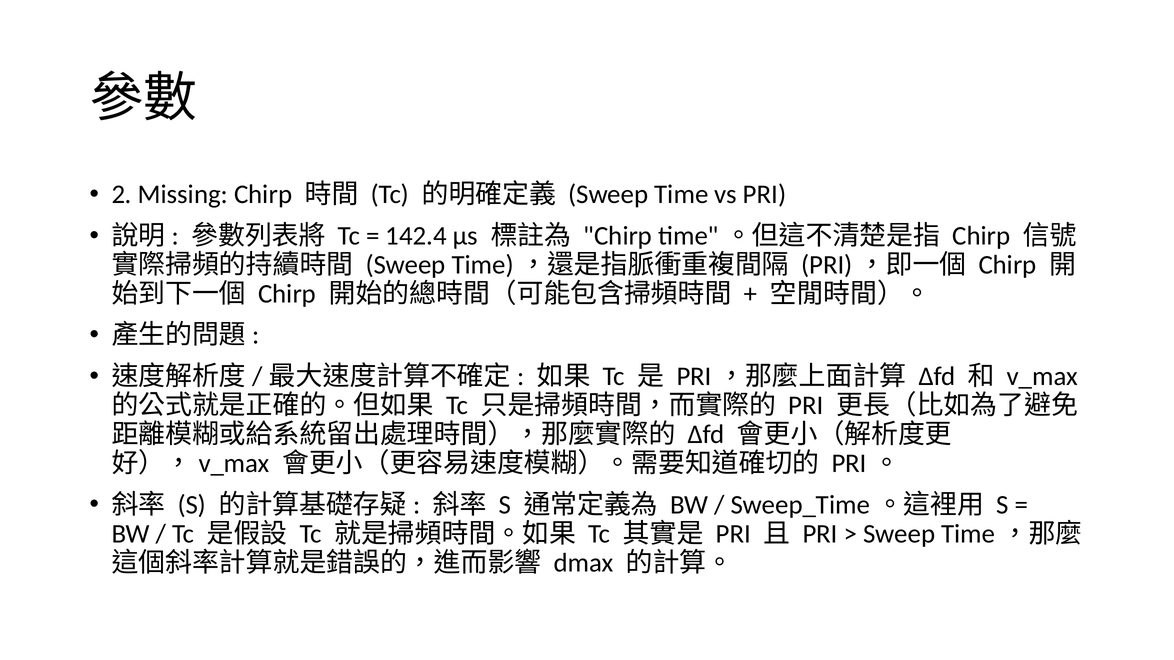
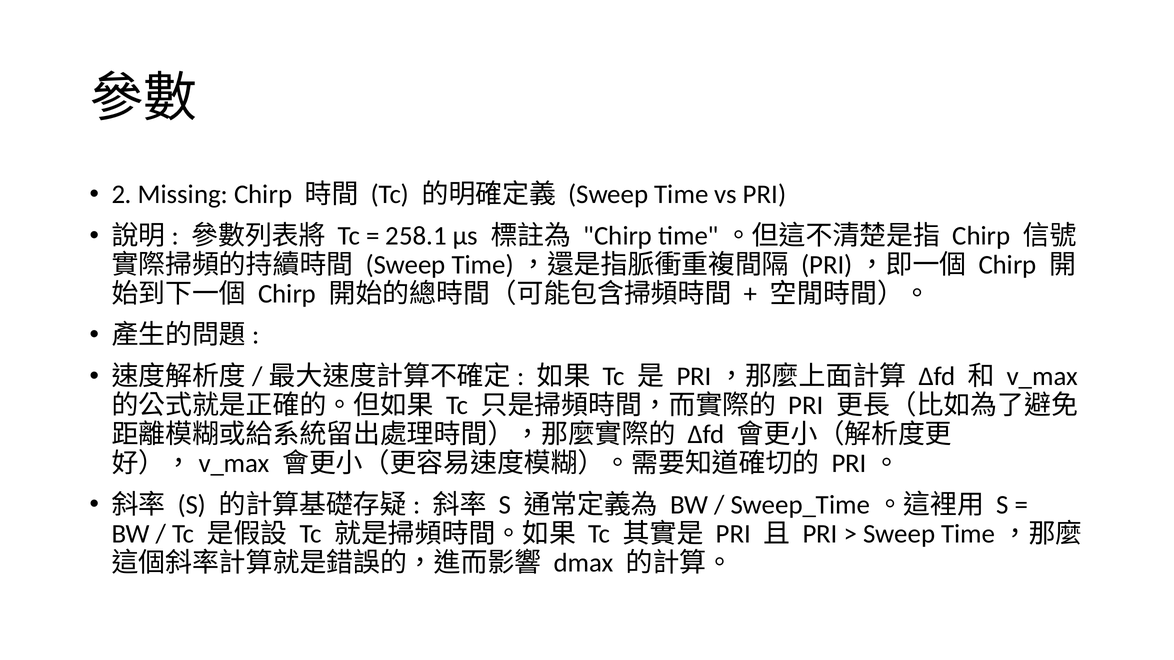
142.4: 142.4 -> 258.1 (416, 236)
